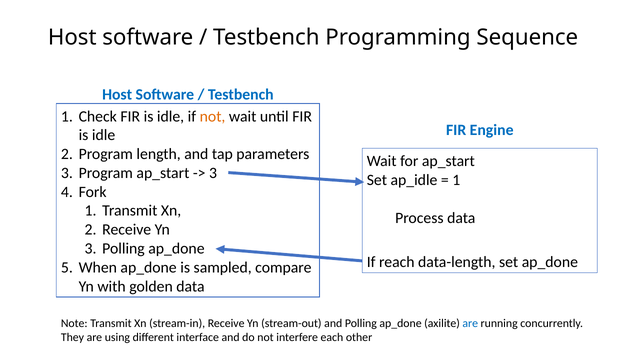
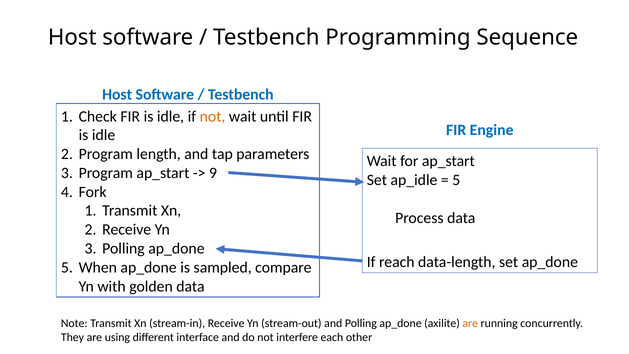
3: 3 -> 9 (213, 173)
1: 1 -> 5 (456, 180)
are colour: blue -> orange (470, 323)
